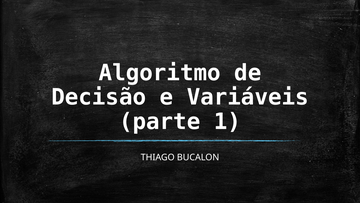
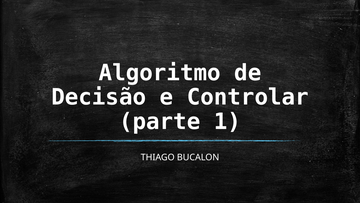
Variáveis: Variáveis -> Controlar (248, 97)
